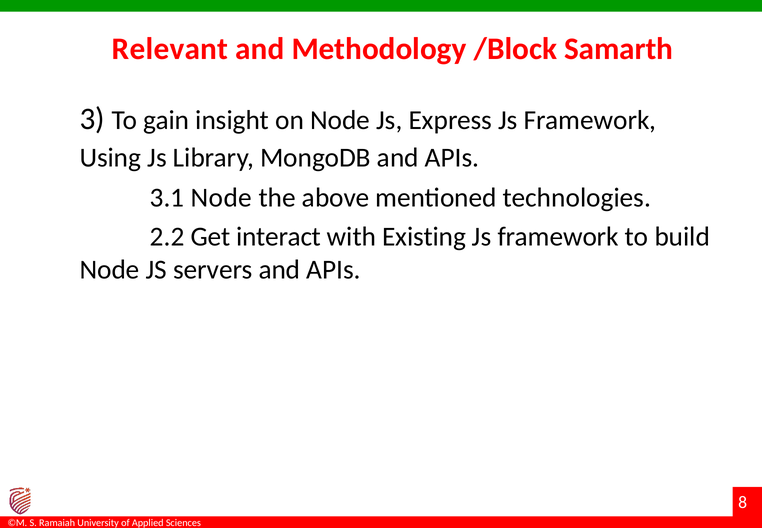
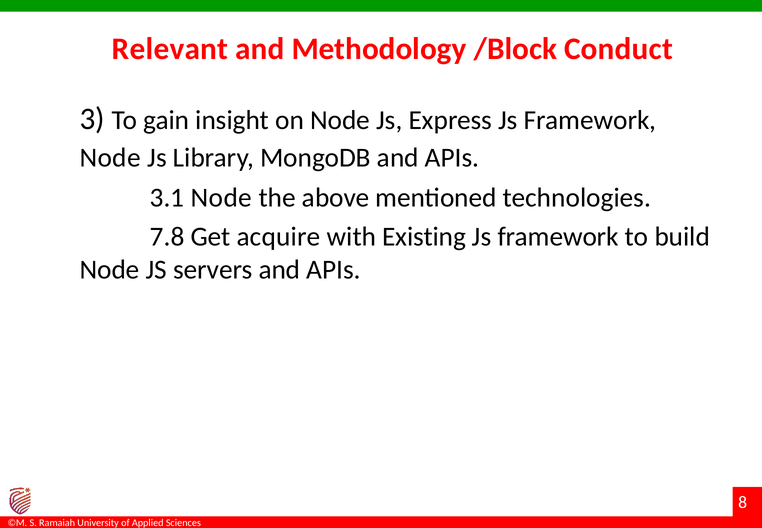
Samarth: Samarth -> Conduct (619, 49)
Using: Using -> Node (110, 158)
2.2: 2.2 -> 7.8 (167, 237)
interact: interact -> acquire (279, 237)
